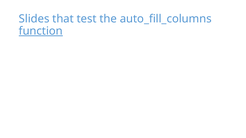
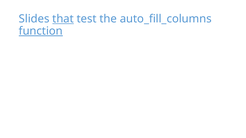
that underline: none -> present (63, 19)
